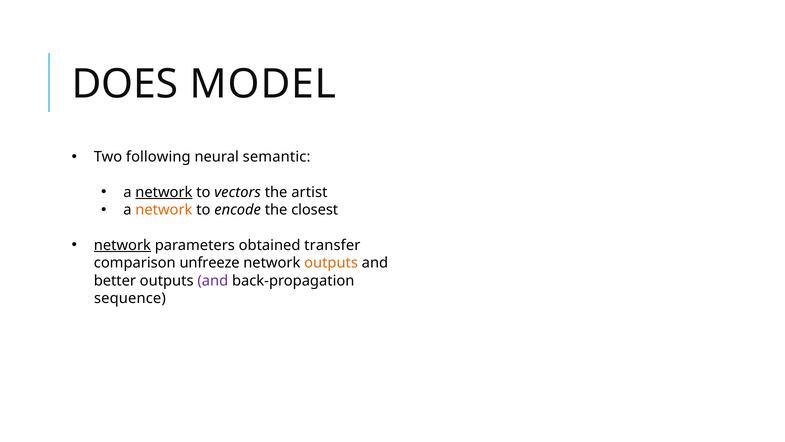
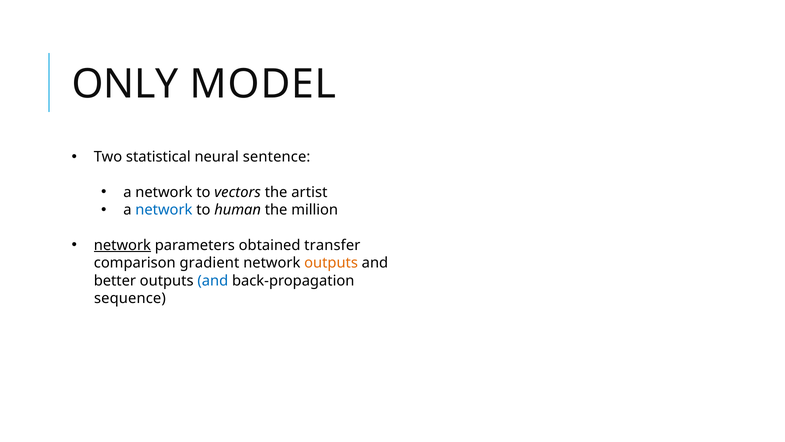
DOES: DOES -> ONLY (125, 84)
following: following -> statistical (158, 157)
semantic: semantic -> sentence (277, 157)
network underline: present -> none (164, 192)
network colour: orange -> blue (164, 210)
encode: encode -> human (238, 210)
closest: closest -> million (315, 210)
unfreeze: unfreeze -> gradient (209, 263)
and colour: purple -> blue (213, 280)
